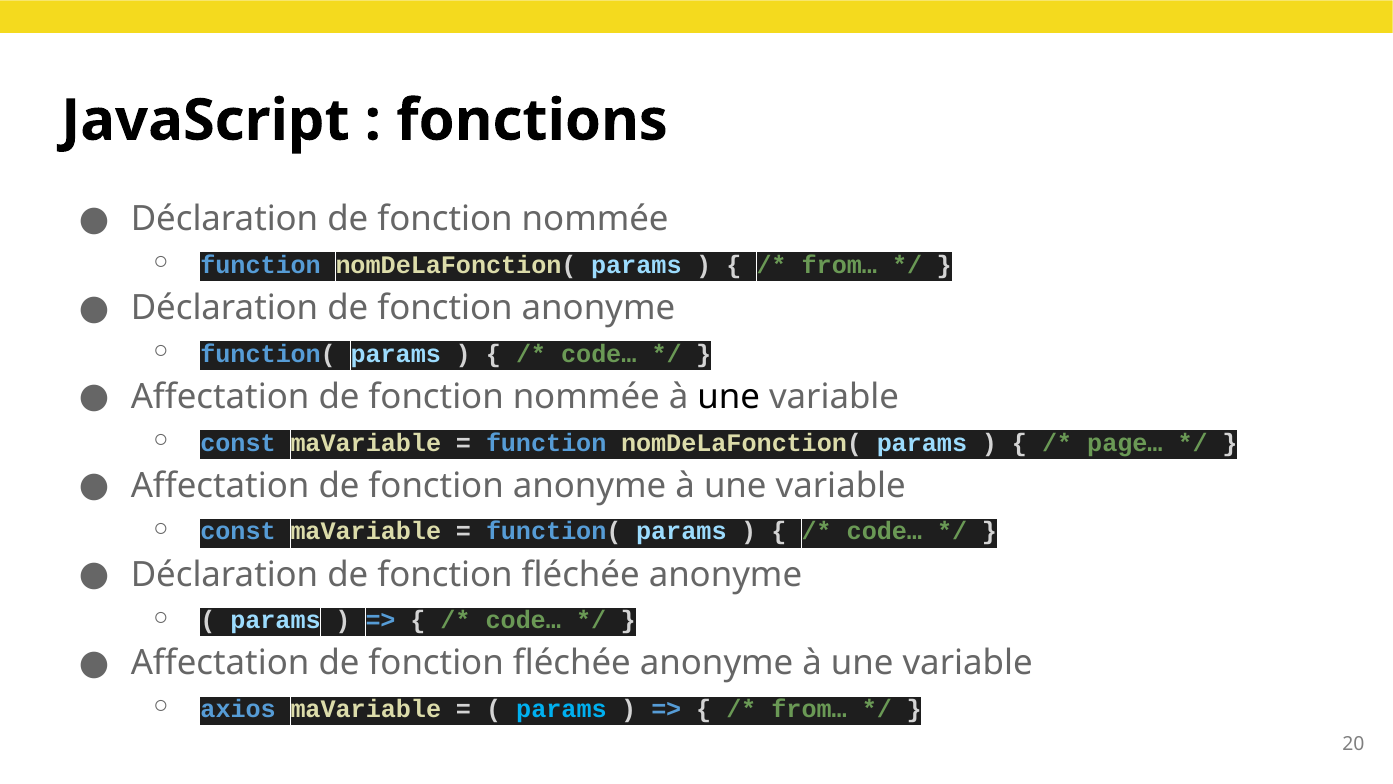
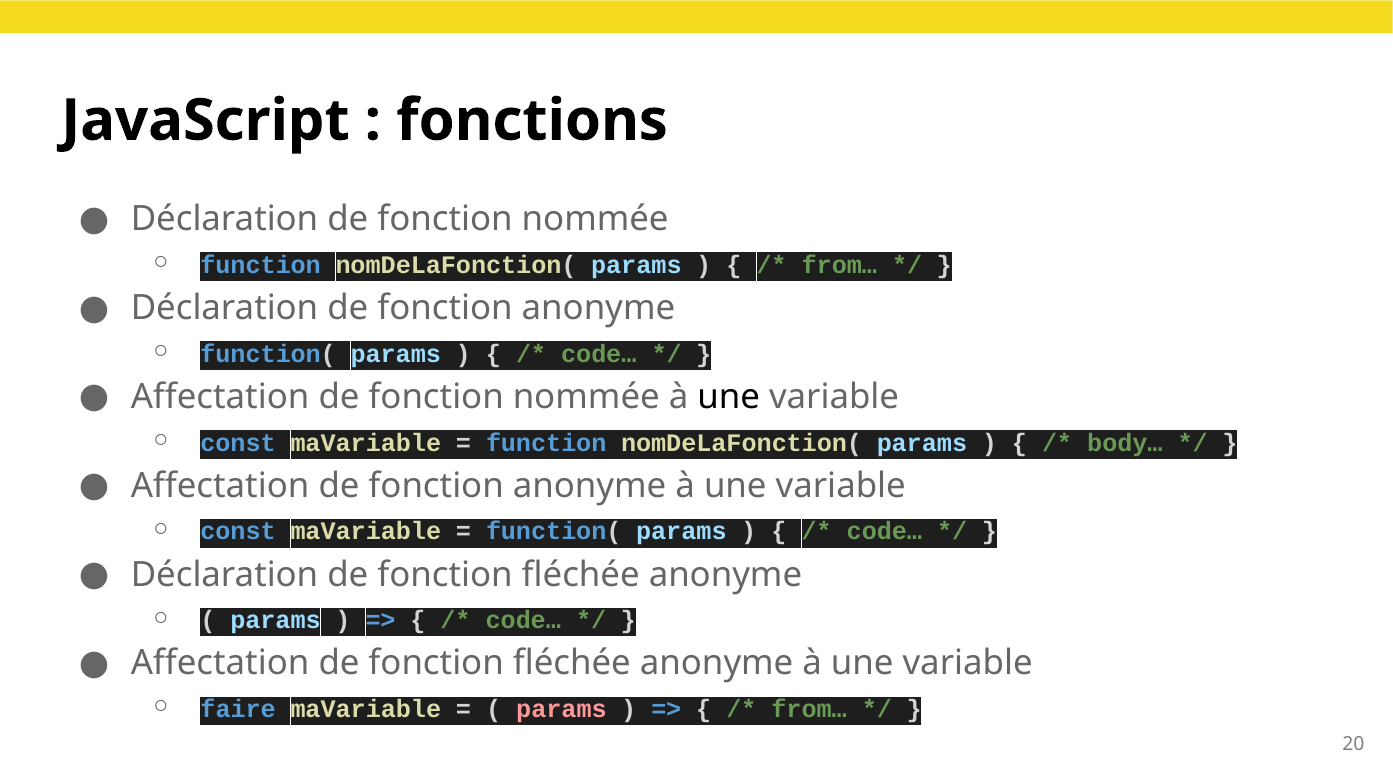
page…: page… -> body… (1125, 442)
axios: axios -> faire (238, 709)
params colour: light blue -> pink (561, 709)
